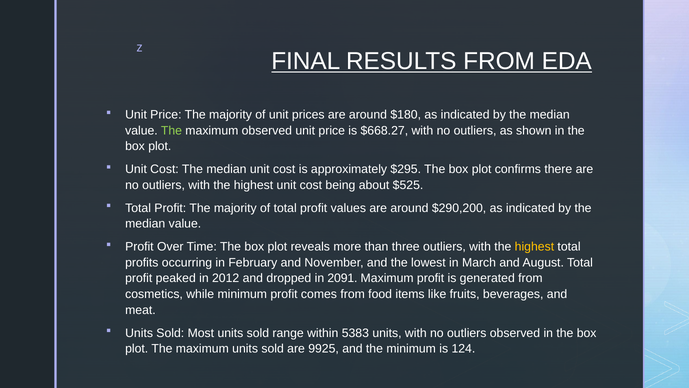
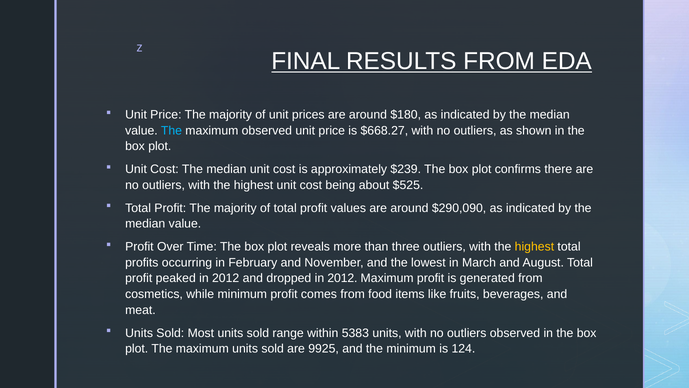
The colour: light green -> light blue (171, 130)
$295: $295 -> $239 (406, 169)
$290,200: $290,200 -> $290,090 (459, 208)
dropped in 2091: 2091 -> 2012 (342, 278)
